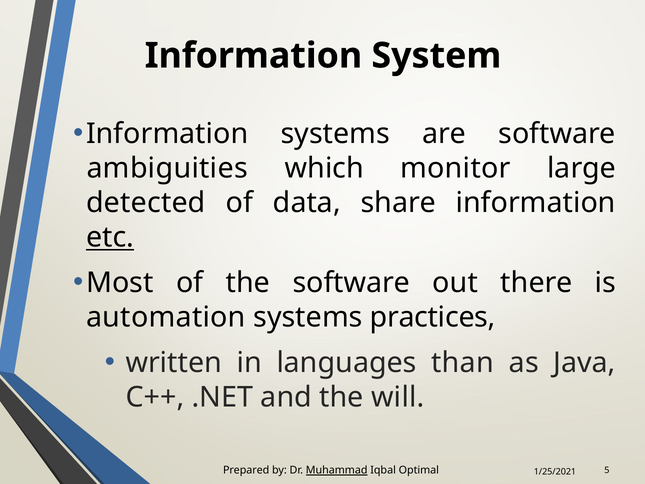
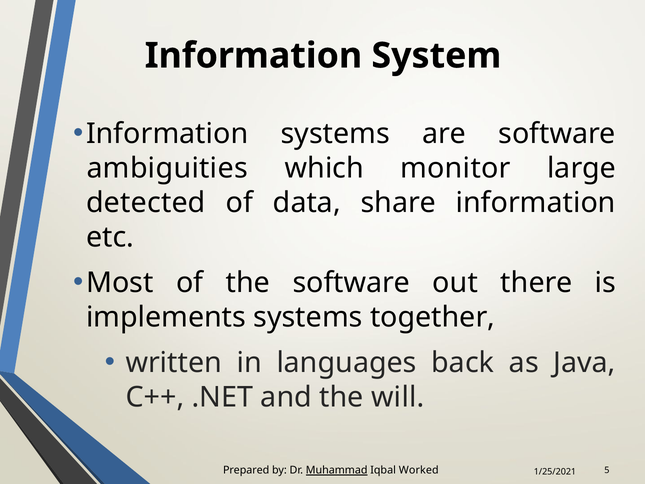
etc underline: present -> none (110, 237)
automation: automation -> implements (166, 317)
practices: practices -> together (433, 317)
than: than -> back (463, 363)
Optimal: Optimal -> Worked (419, 470)
